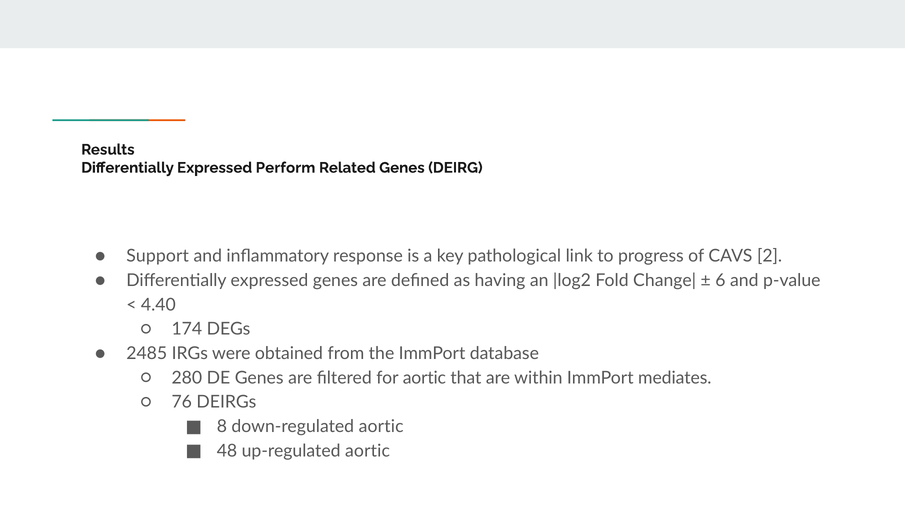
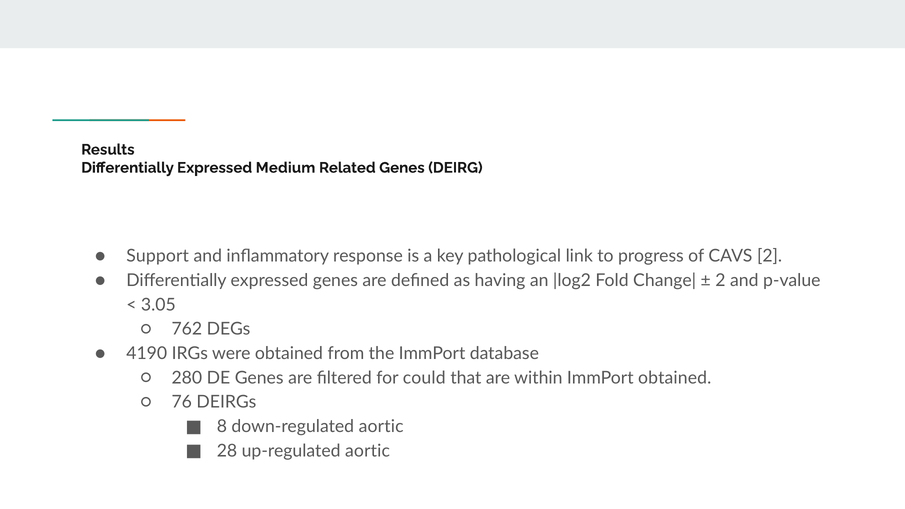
Perform: Perform -> Medium (285, 168)
6: 6 -> 2 (720, 281)
4.40: 4.40 -> 3.05 (158, 305)
174: 174 -> 762 (187, 329)
2485: 2485 -> 4190 (147, 354)
for aortic: aortic -> could (424, 378)
ImmPort mediates: mediates -> obtained (675, 378)
48: 48 -> 28 (227, 451)
